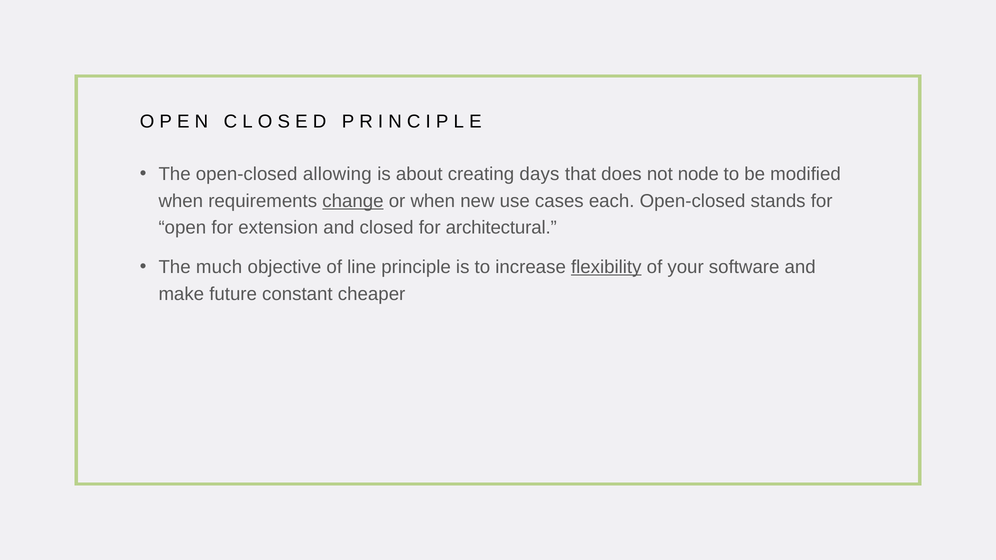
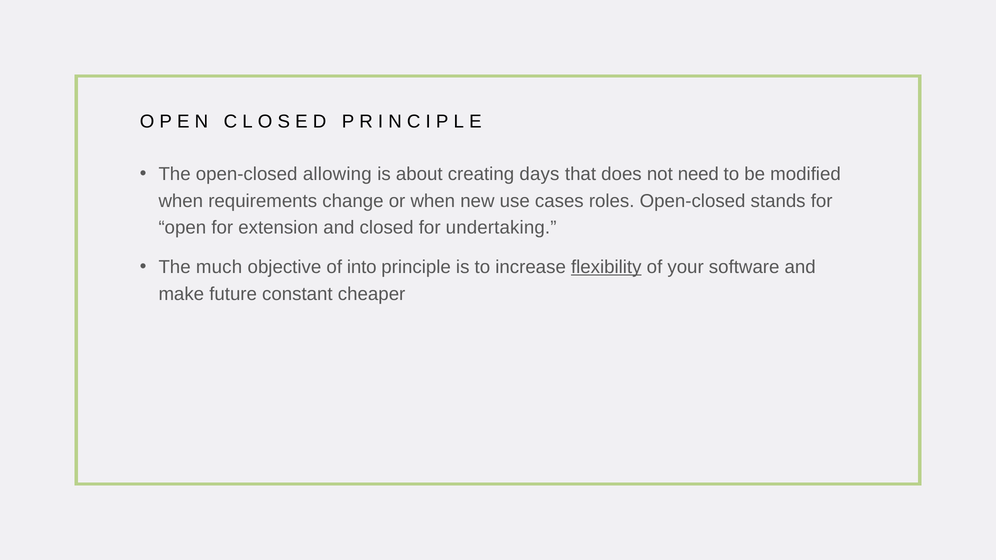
node: node -> need (698, 174)
change underline: present -> none (353, 201)
each: each -> roles (612, 201)
architectural: architectural -> undertaking (501, 228)
line: line -> into (362, 267)
